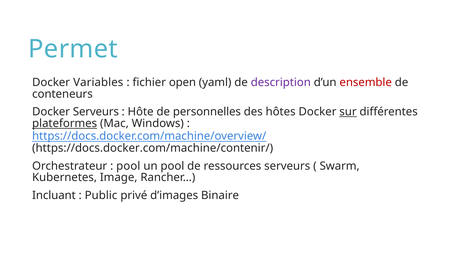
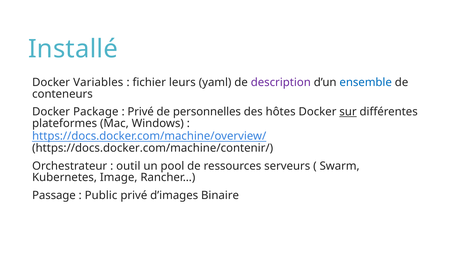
Permet: Permet -> Installé (73, 49)
open: open -> leurs (182, 82)
ensemble colour: red -> blue (366, 82)
Docker Serveurs: Serveurs -> Package (96, 112)
Hôte: Hôte -> Privé (141, 112)
plateformes underline: present -> none (65, 124)
pool: pool -> outil (128, 166)
Incluant: Incluant -> Passage (54, 196)
